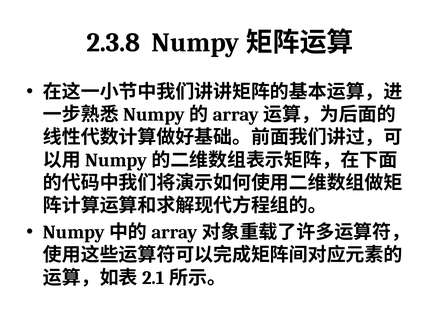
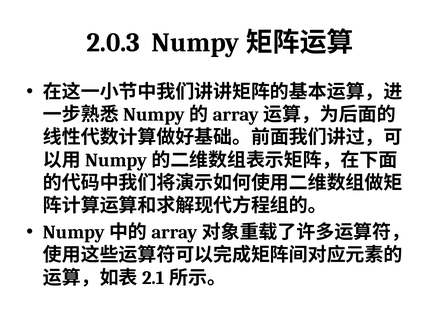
2.3.8: 2.3.8 -> 2.0.3 (113, 43)
